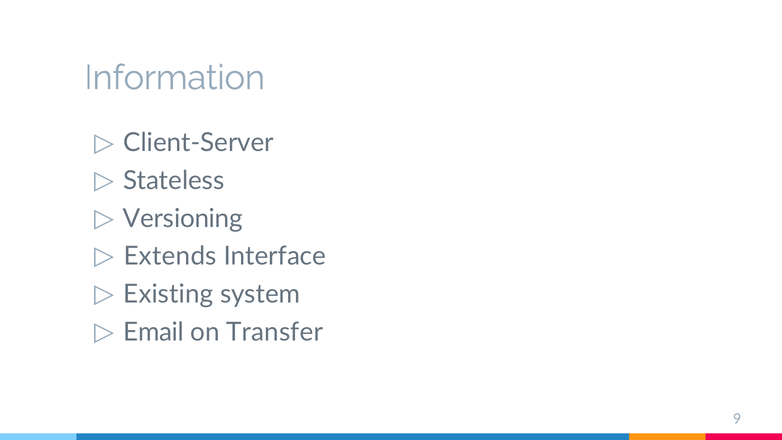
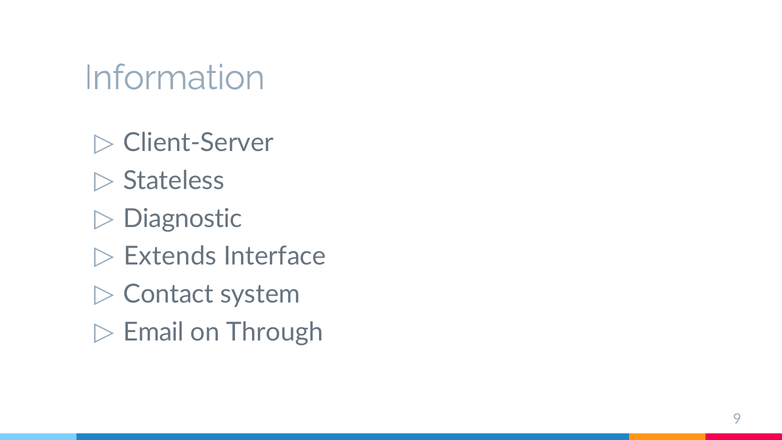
Versioning: Versioning -> Diagnostic (183, 218)
Existing: Existing -> Contact (168, 294)
Transfer: Transfer -> Through (275, 332)
